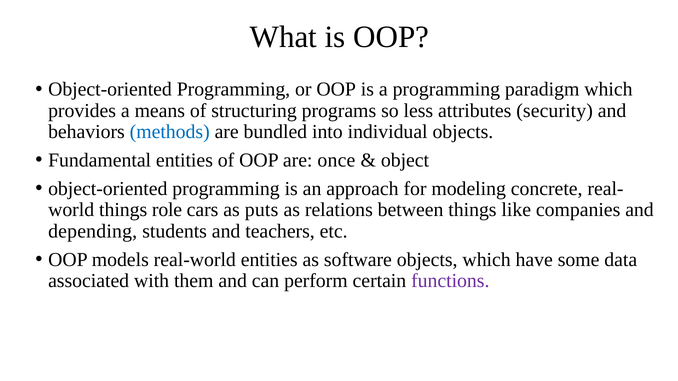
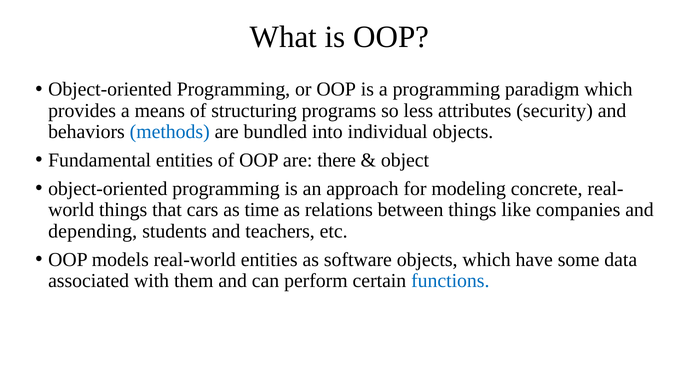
once: once -> there (337, 160)
role: role -> that (167, 210)
puts: puts -> time (262, 210)
functions colour: purple -> blue (450, 281)
